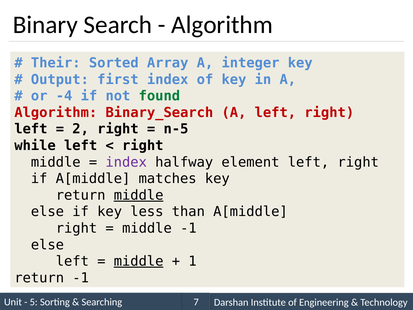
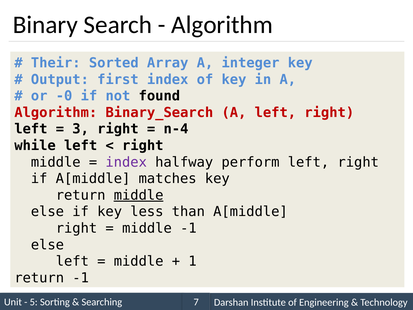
-4: -4 -> -0 (64, 96)
found colour: green -> black (159, 96)
2: 2 -> 3 (81, 129)
n-5: n-5 -> n-4 (176, 129)
element: element -> perform (250, 162)
middle underline: present -> none (139, 261)
